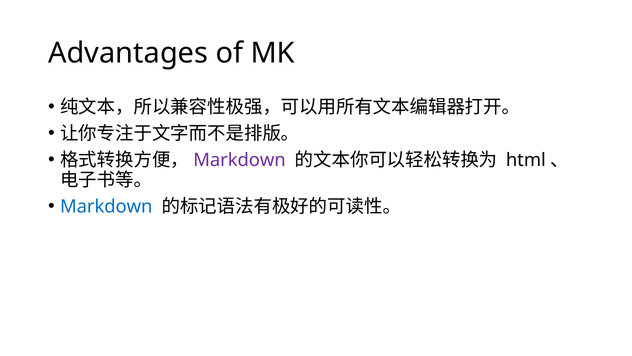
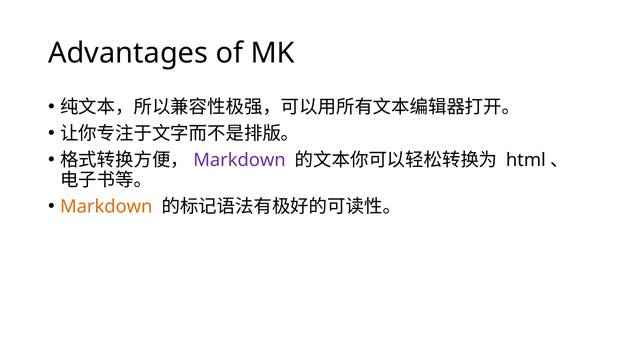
Markdown colour: blue -> orange (106, 206)
